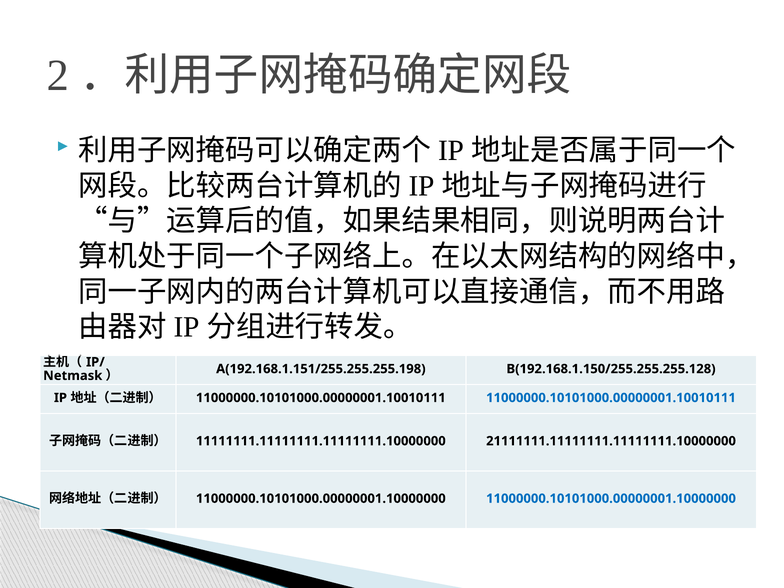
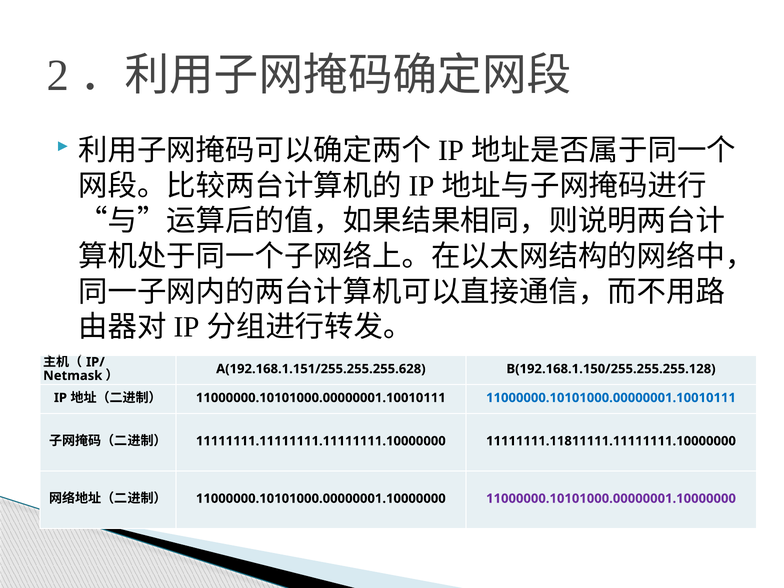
A(192.168.1.151/255.255.255.198: A(192.168.1.151/255.255.255.198 -> A(192.168.1.151/255.255.255.628 (321, 369)
21111111.11111111.11111111.10000000: 21111111.11111111.11111111.10000000 -> 11111111.11811111.11111111.10000000 (611, 441)
11000000.10101000.00000001.10000000 colour: blue -> purple (611, 499)
